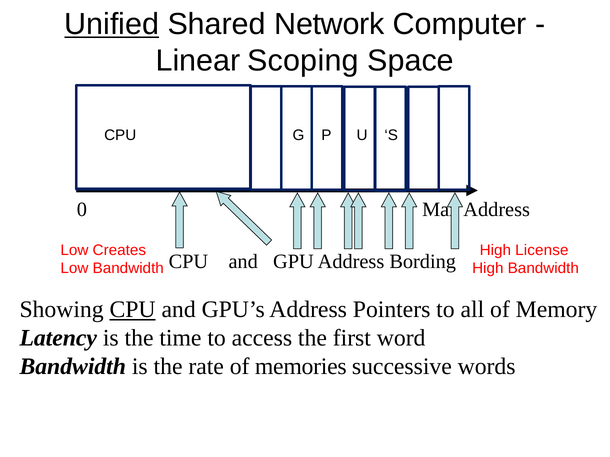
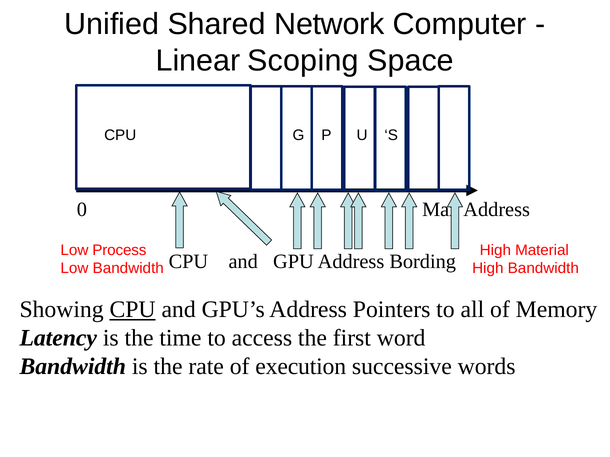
Unified underline: present -> none (112, 24)
Creates: Creates -> Process (119, 250)
License: License -> Material (542, 250)
memories: memories -> execution (301, 367)
